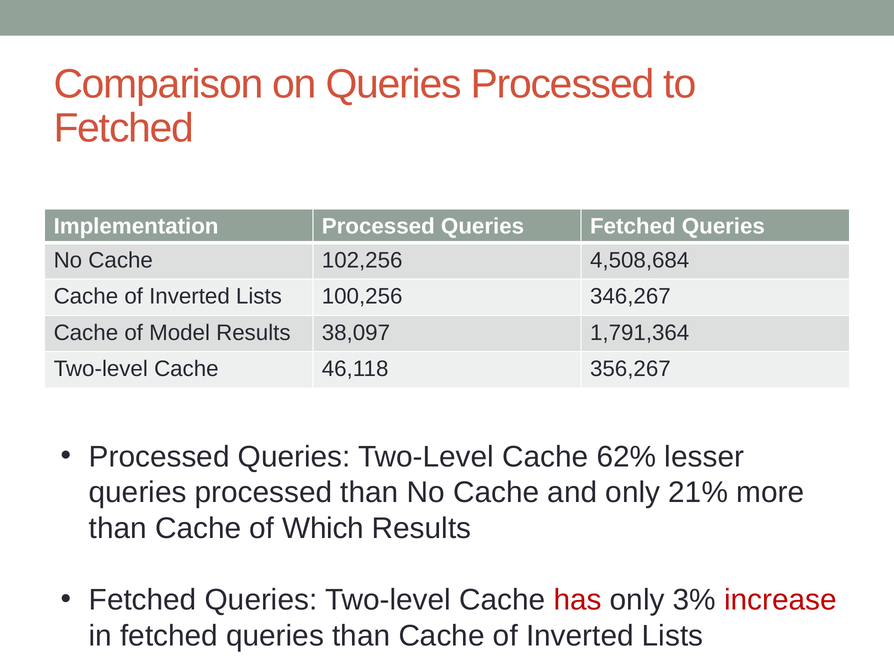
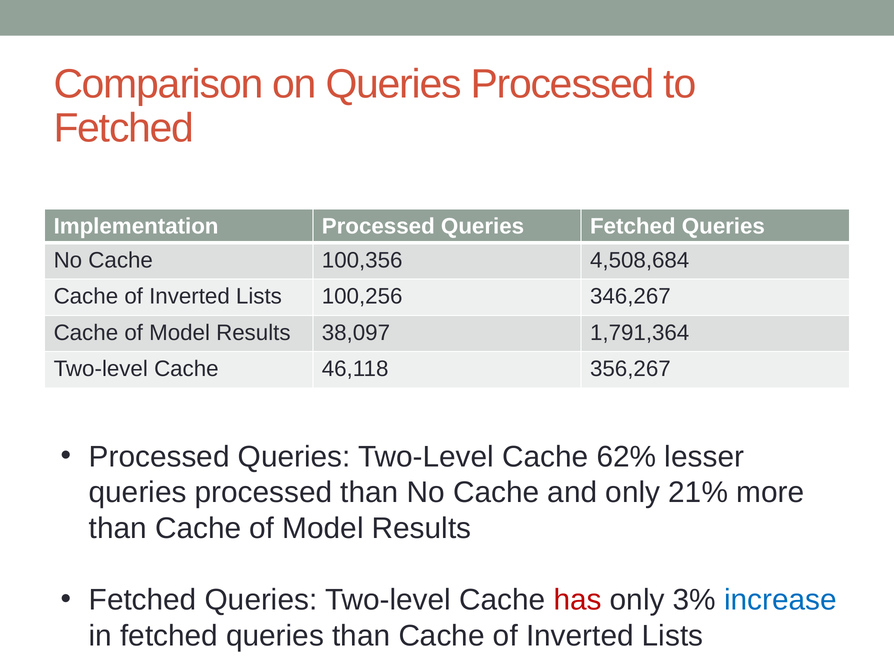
102,256: 102,256 -> 100,356 (362, 260)
than Cache of Which: Which -> Model (323, 528)
increase colour: red -> blue (780, 599)
